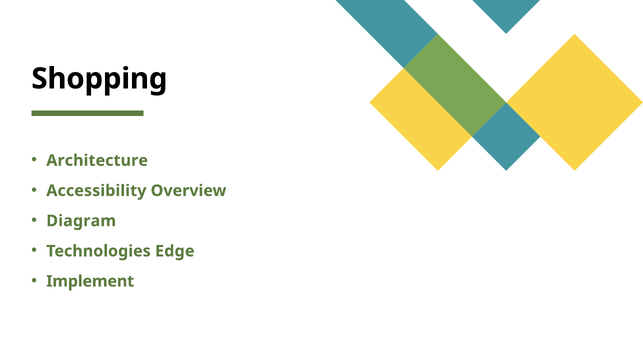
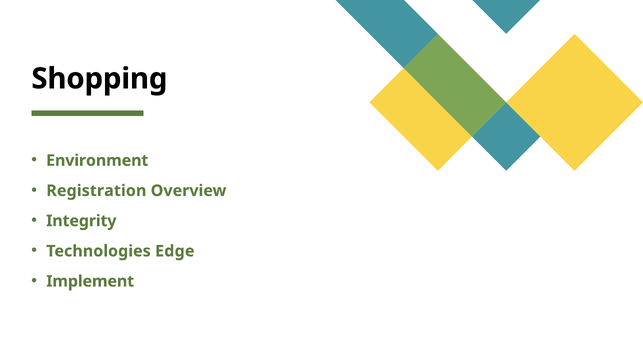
Architecture: Architecture -> Environment (97, 160)
Accessibility: Accessibility -> Registration (96, 191)
Diagram: Diagram -> Integrity (81, 221)
